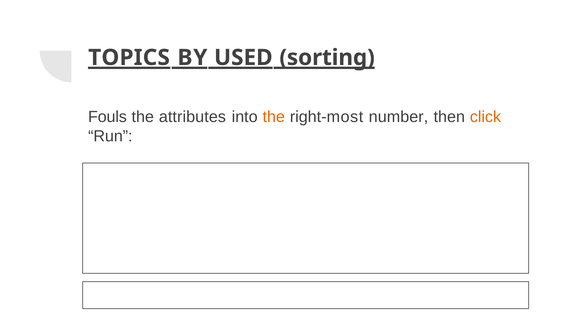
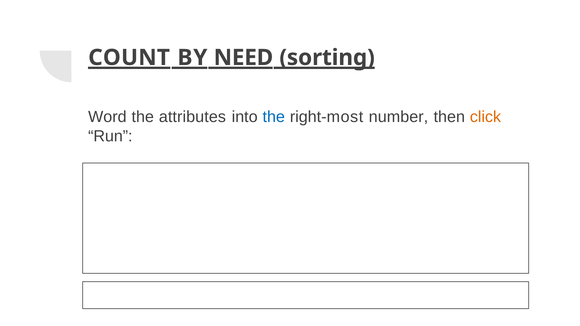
TOPICS: TOPICS -> COUNT (129, 58)
USED: USED -> NEED (243, 58)
Fouls: Fouls -> Word (107, 117)
the colour: orange -> blue (274, 117)
